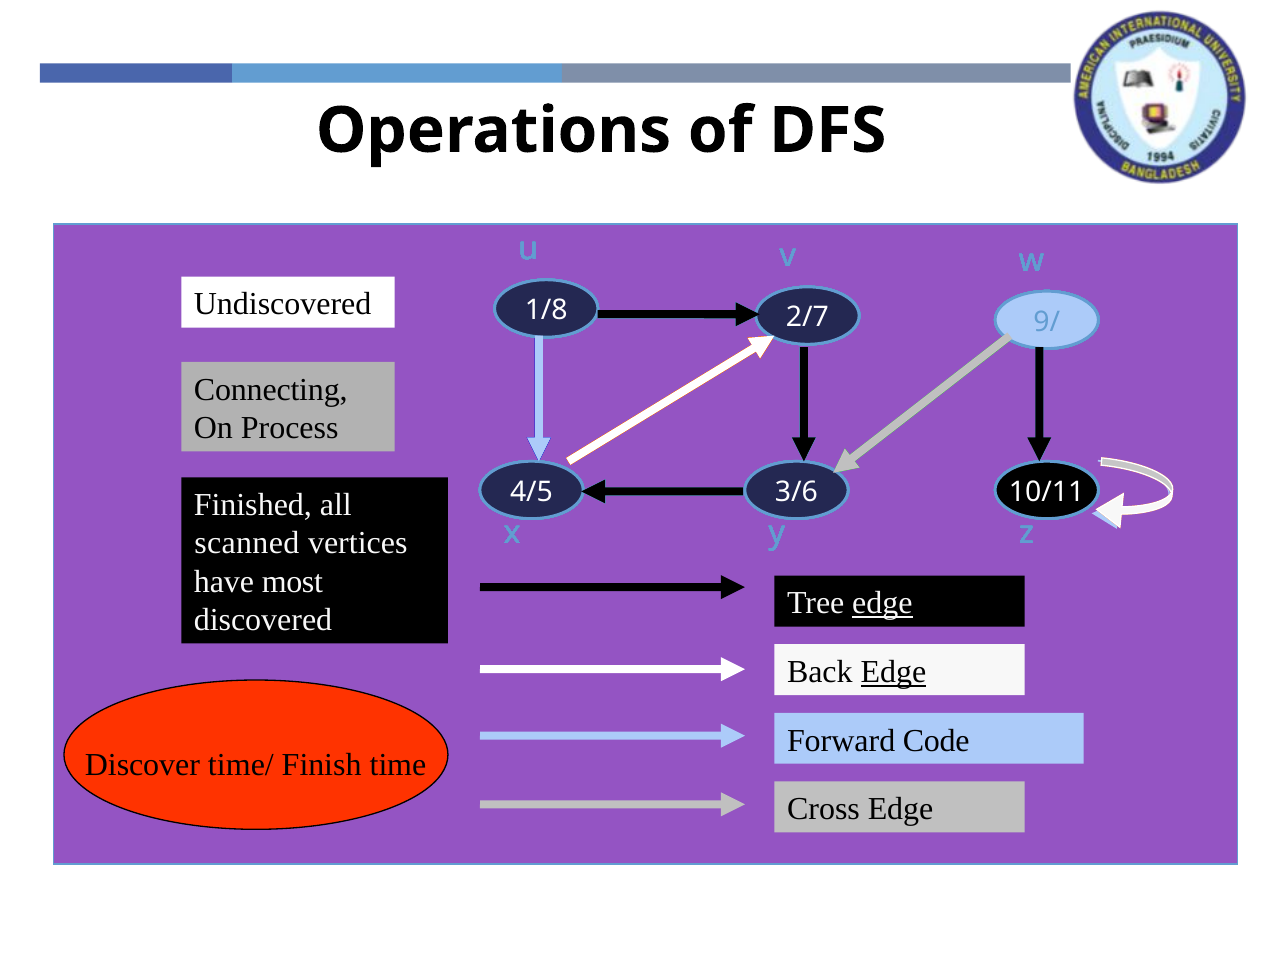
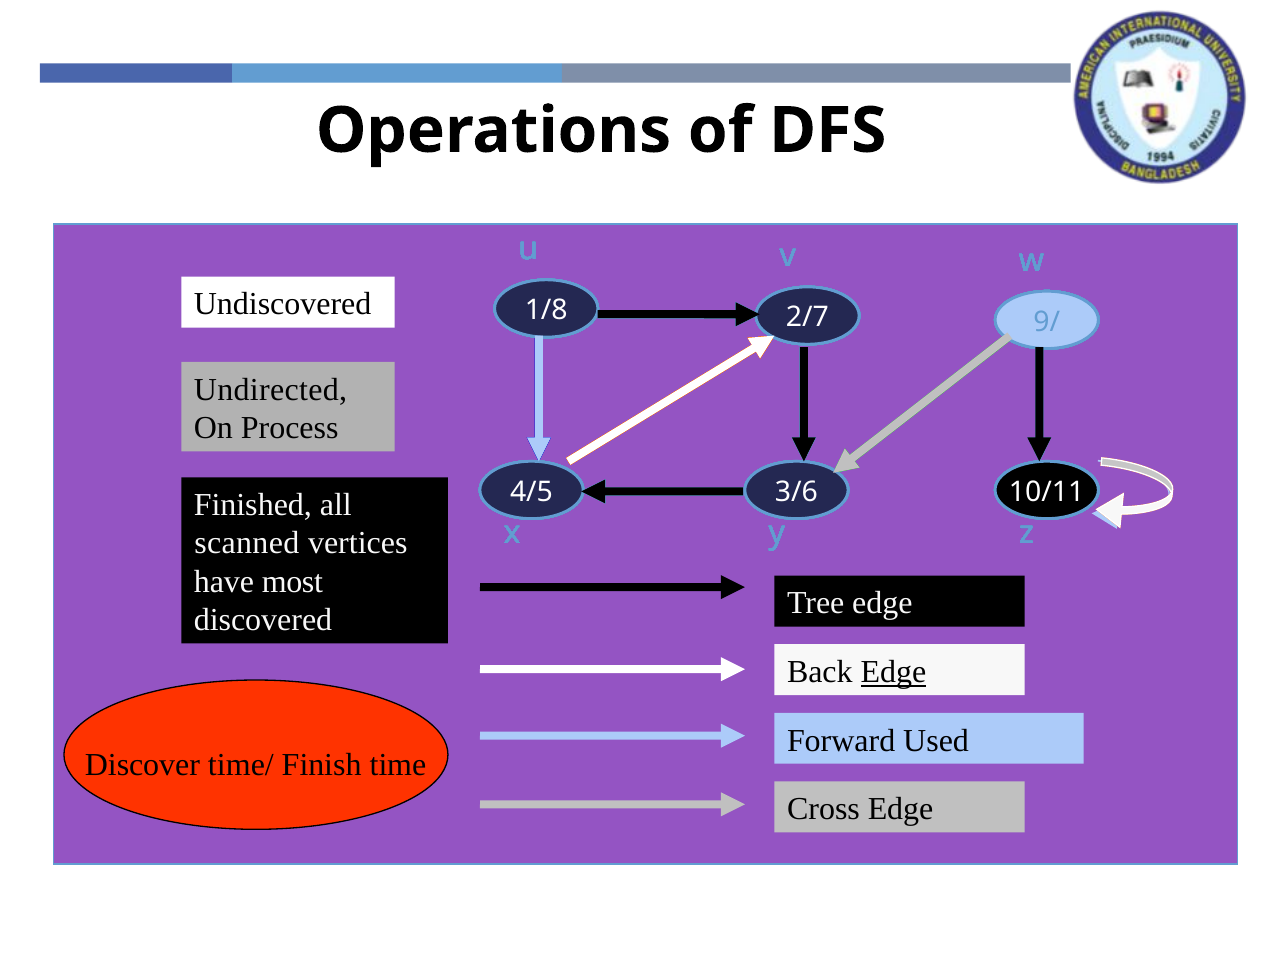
Connecting: Connecting -> Undirected (271, 390)
edge underline: present -> none (882, 603)
Code: Code -> Used (936, 741)
